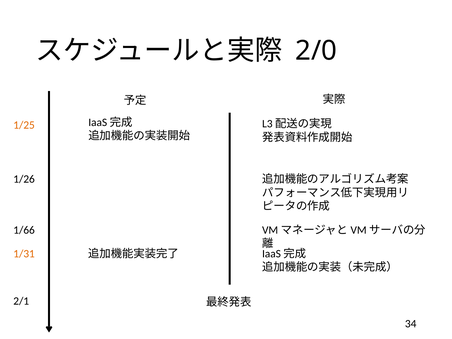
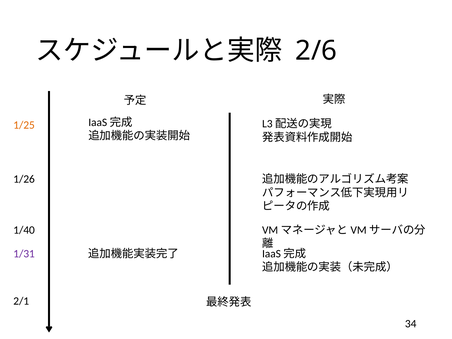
2/0: 2/0 -> 2/6 (316, 51)
1/66: 1/66 -> 1/40 (24, 230)
1/31 colour: orange -> purple (24, 254)
